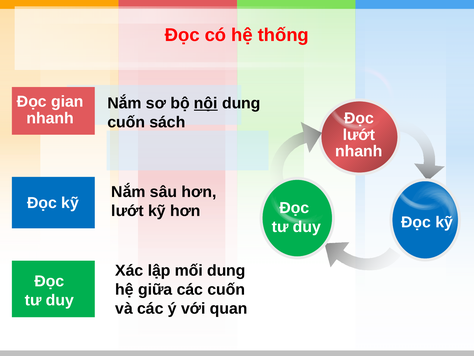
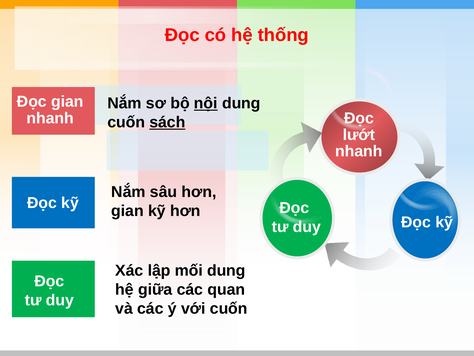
sách underline: none -> present (167, 122)
lướt: lướt -> gian (128, 211)
các cuốn: cuốn -> quan (226, 289)
với quan: quan -> cuốn (229, 308)
